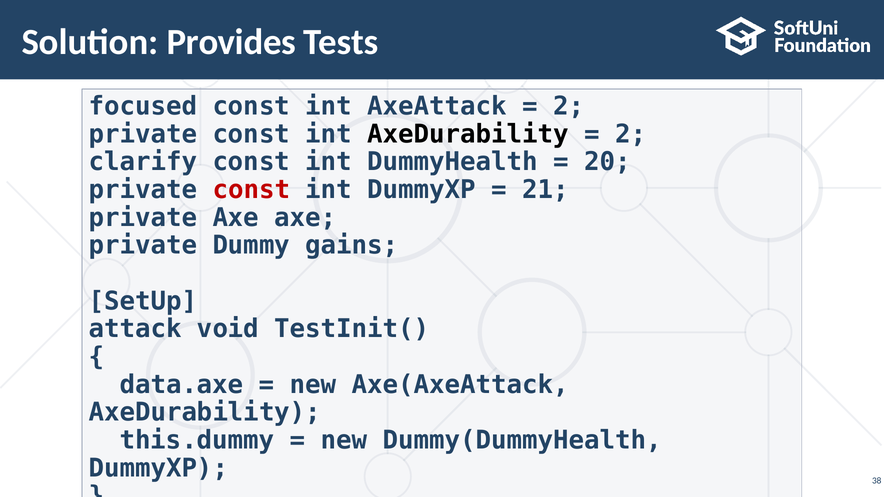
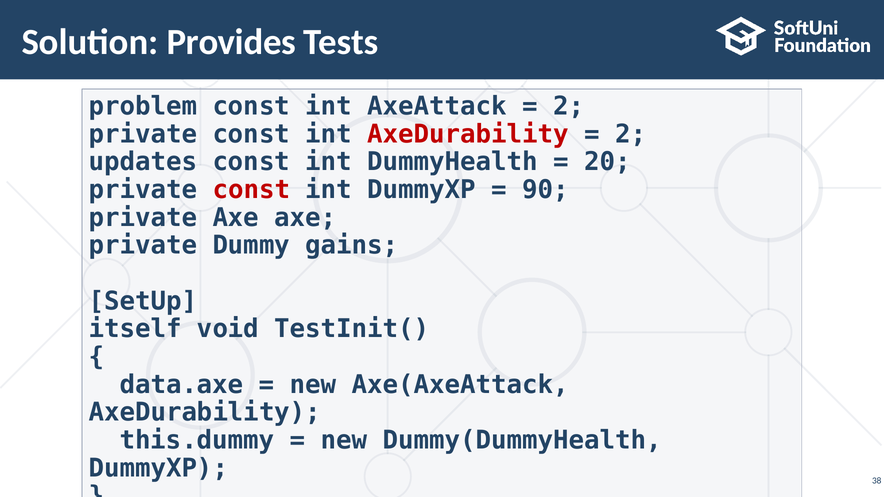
focused: focused -> problem (143, 106)
AxeDurability colour: black -> red (468, 134)
clarify: clarify -> updates (143, 162)
21: 21 -> 90 (546, 190)
attack: attack -> itself (135, 329)
